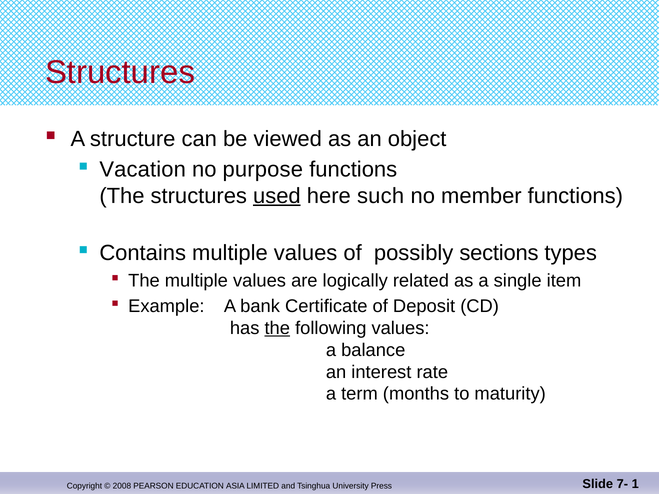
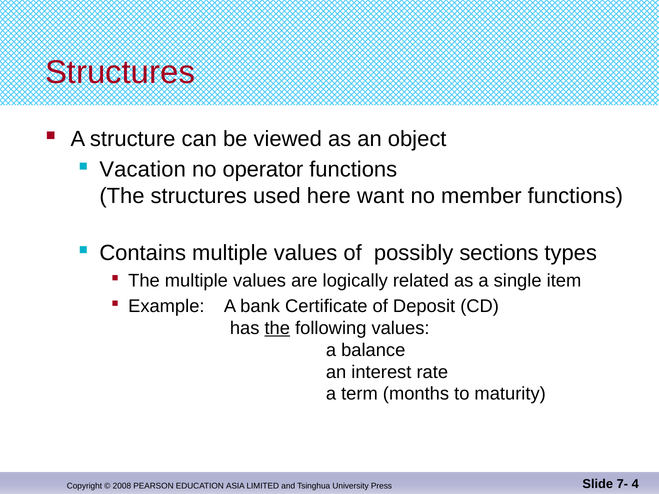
purpose: purpose -> operator (263, 170)
used underline: present -> none (277, 196)
such: such -> want (381, 196)
1: 1 -> 4 (635, 484)
